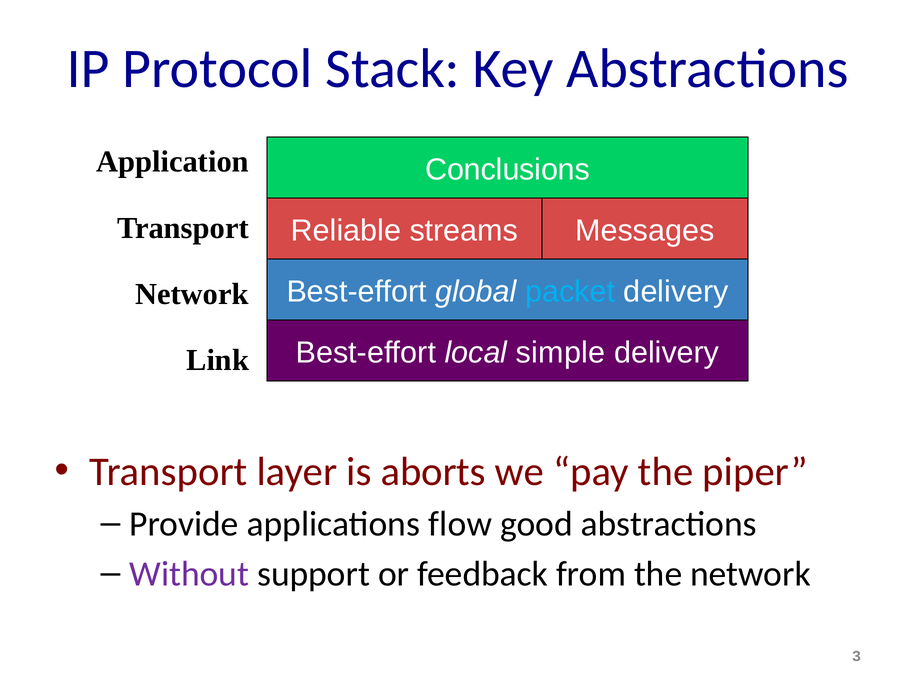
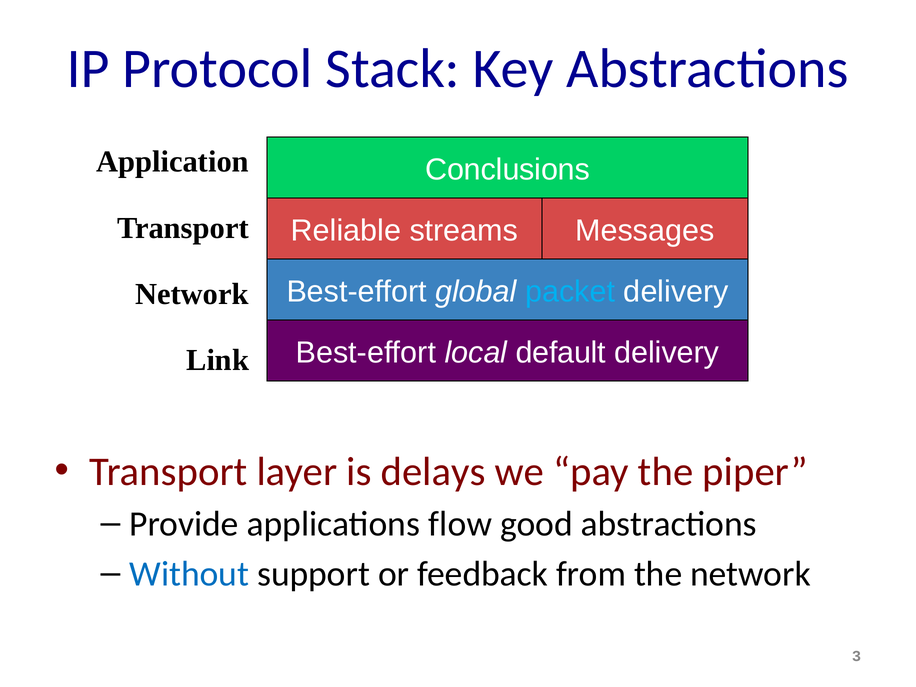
simple: simple -> default (561, 353)
aborts: aborts -> delays (433, 472)
Without colour: purple -> blue (189, 574)
